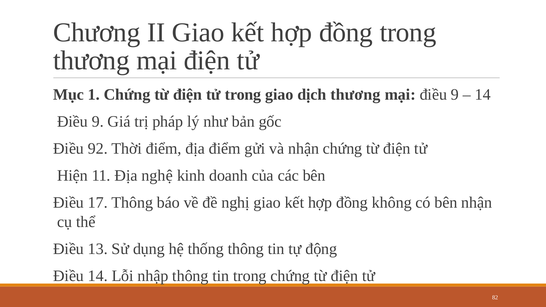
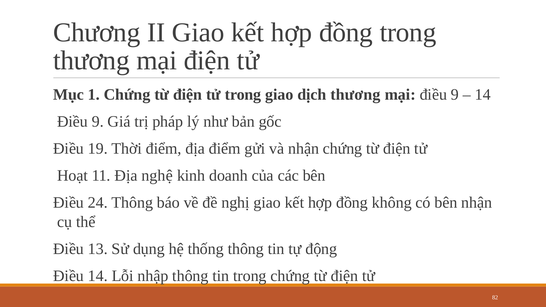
92: 92 -> 19 (98, 149)
Hiện: Hiện -> Hoạt (73, 176)
17: 17 -> 24 (98, 203)
